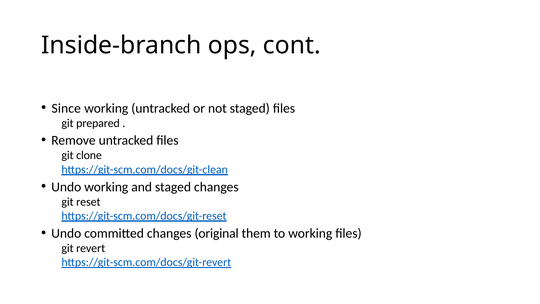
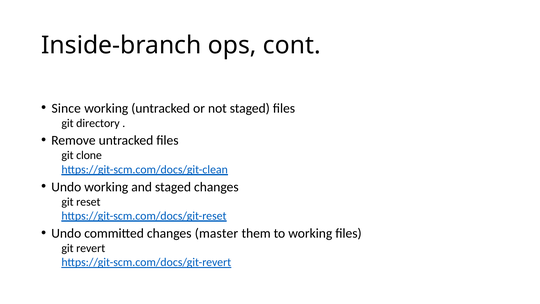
prepared: prepared -> directory (98, 123)
original: original -> master (216, 233)
